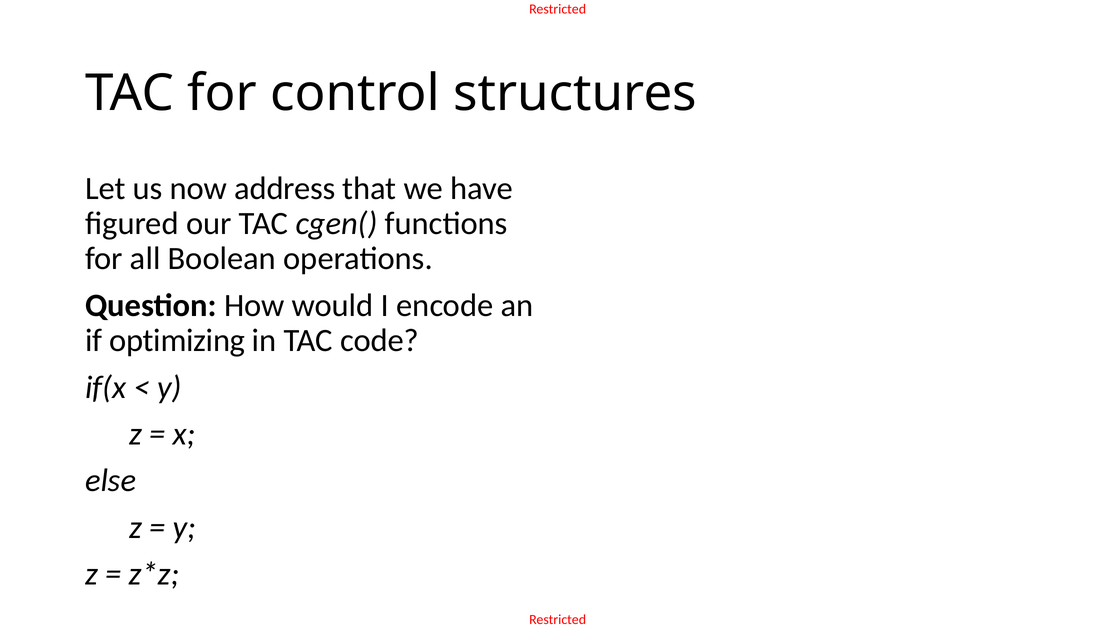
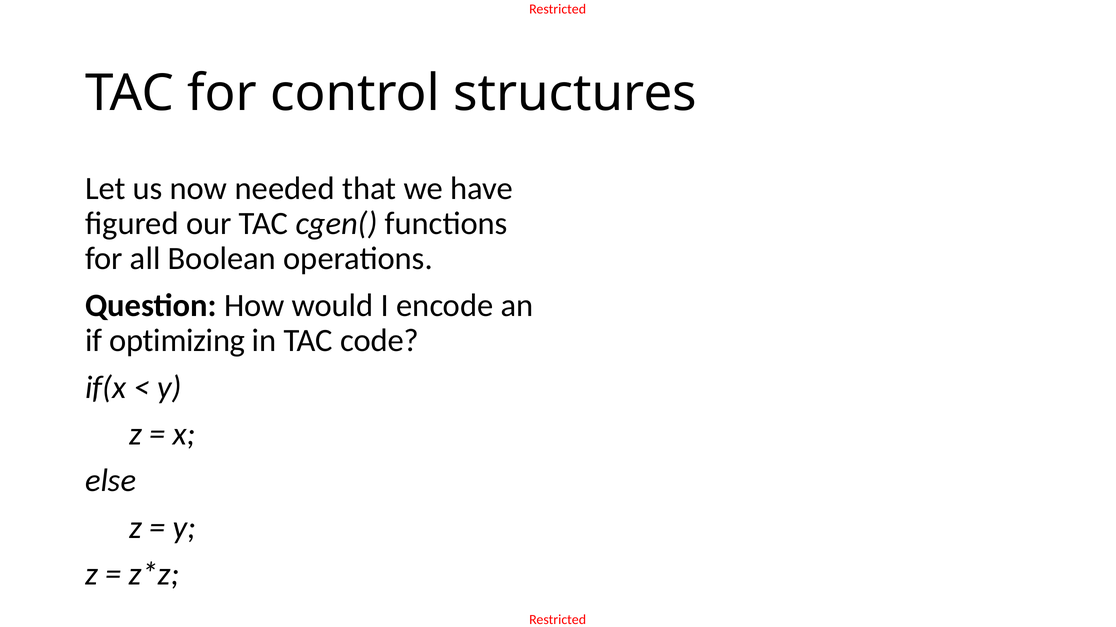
address: address -> needed (285, 189)
